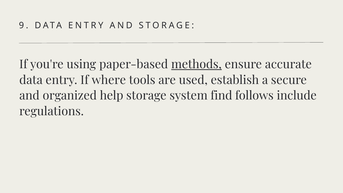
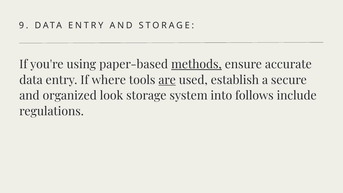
are underline: none -> present (167, 80)
help: help -> look (112, 96)
find: find -> into (221, 96)
